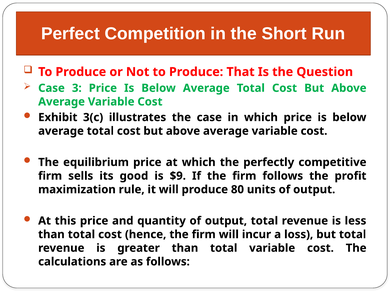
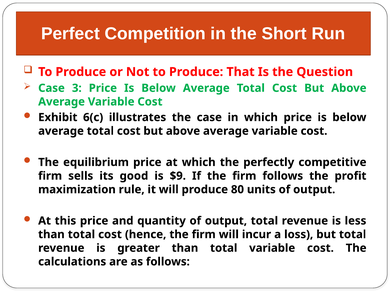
3(c: 3(c -> 6(c (93, 118)
